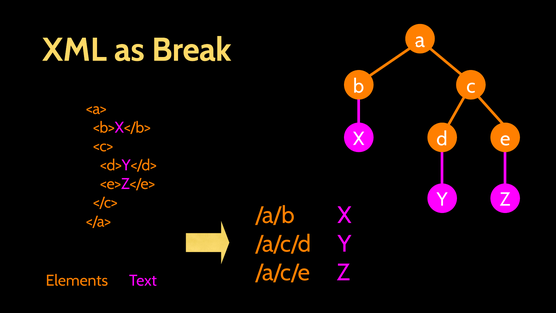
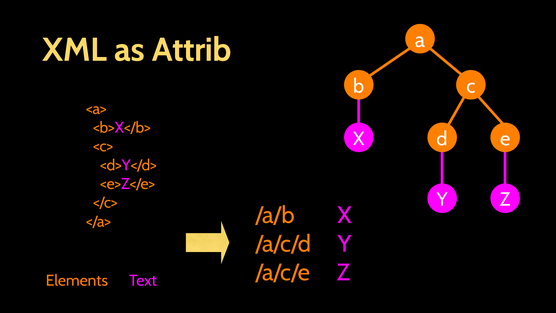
Break: Break -> Attrib (192, 50)
